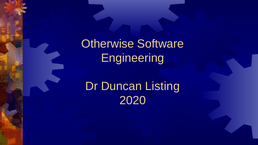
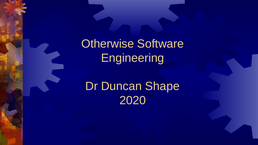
Listing: Listing -> Shape (162, 86)
